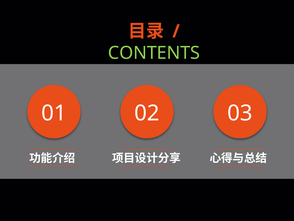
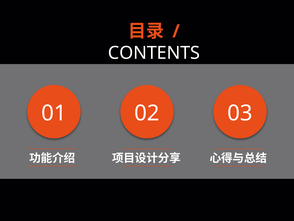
CONTENTS colour: light green -> white (154, 53)
